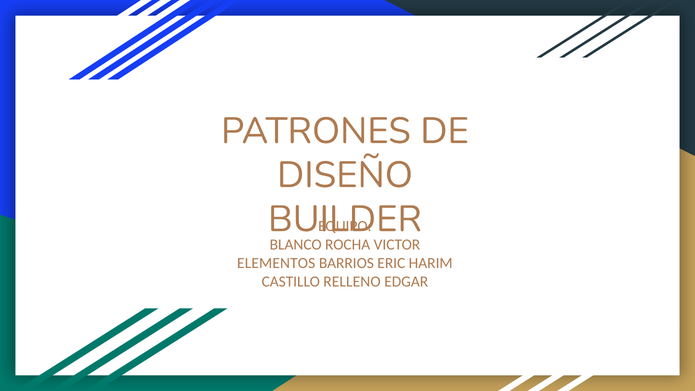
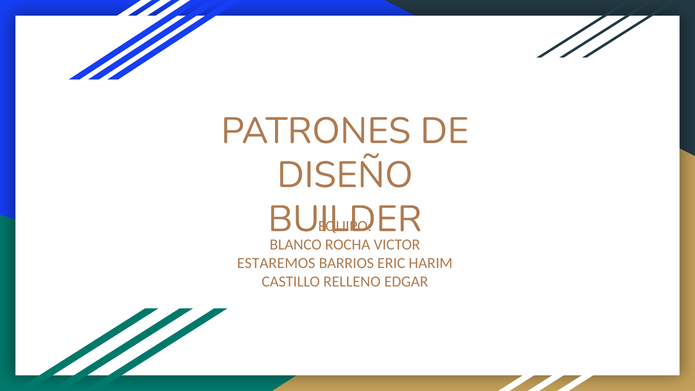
ELEMENTOS: ELEMENTOS -> ESTAREMOS (276, 263)
